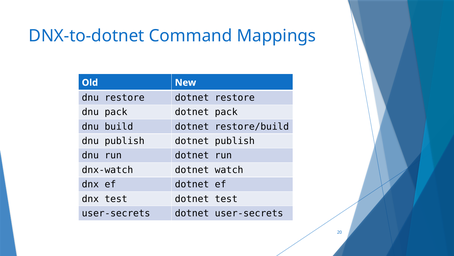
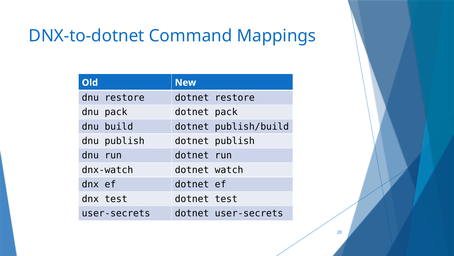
restore/build: restore/build -> publish/build (252, 126)
